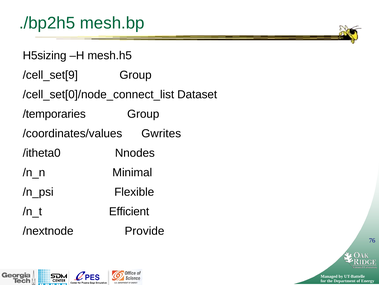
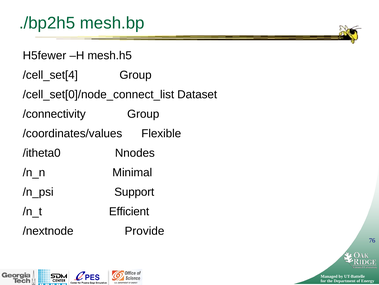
H5sizing: H5sizing -> H5fewer (45, 55)
/cell_set[9: /cell_set[9 -> /cell_set[4 (50, 75)
/temporaries: /temporaries -> /connectivity (54, 114)
Gwrites: Gwrites -> Flexible (161, 133)
Flexible: Flexible -> Support (134, 192)
